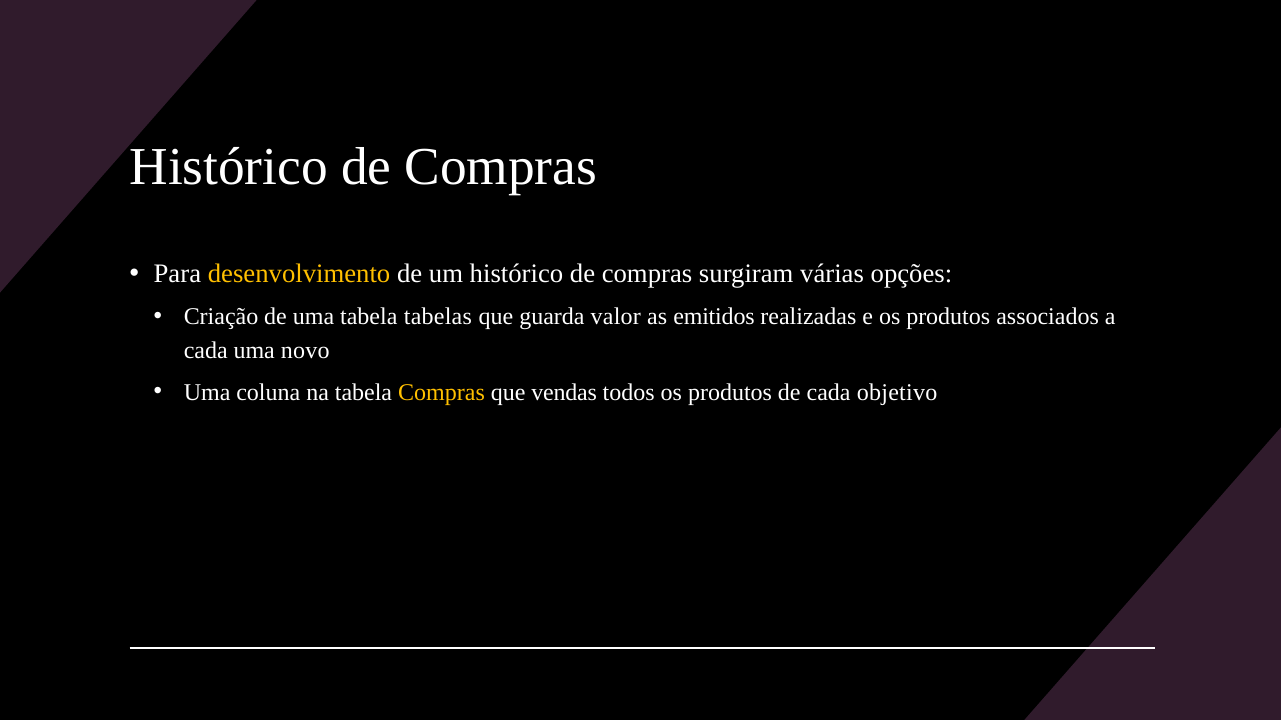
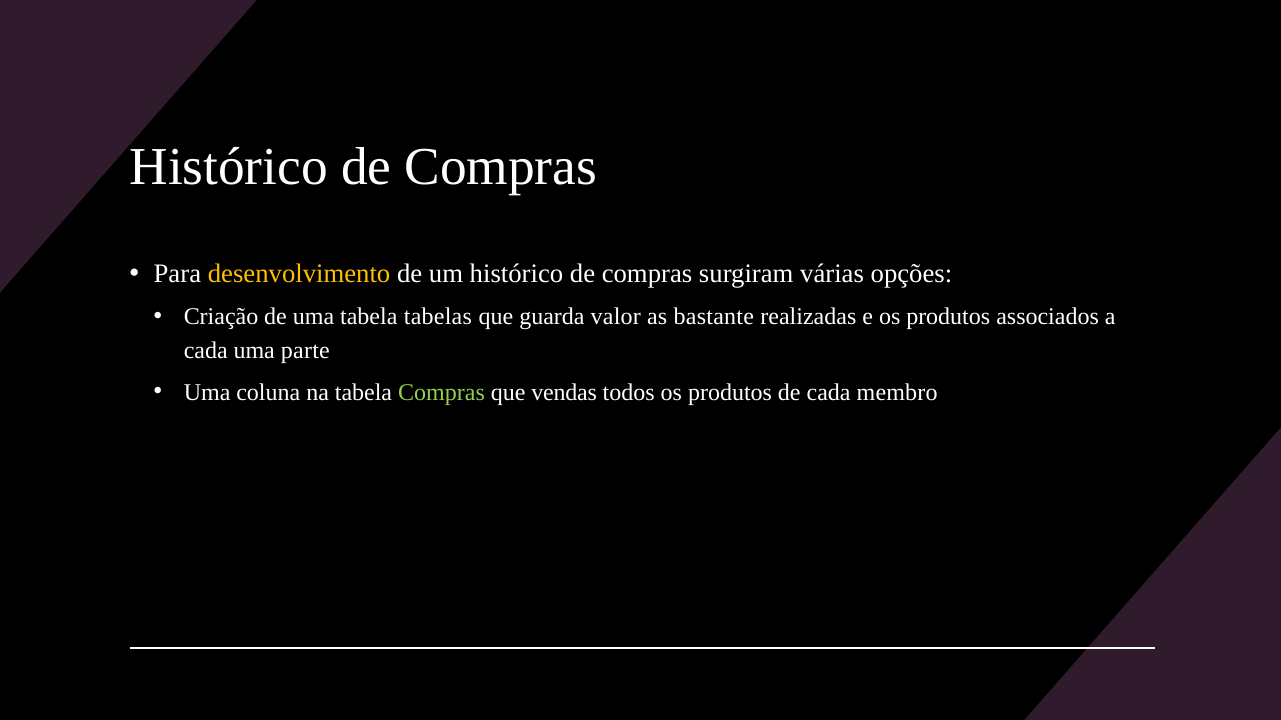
emitidos: emitidos -> bastante (714, 317)
novo: novo -> parte (305, 351)
Compras colour: yellow -> light green (442, 393)
objetivo: objetivo -> membro (897, 393)
